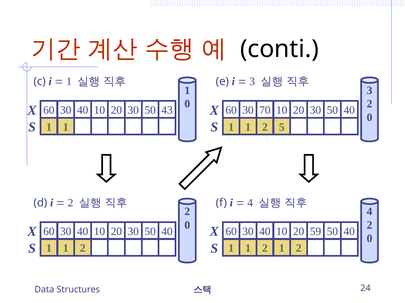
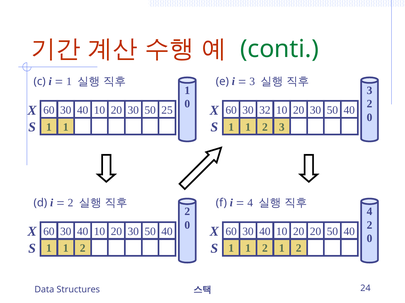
conti colour: black -> green (280, 49)
43: 43 -> 25 (167, 110)
70: 70 -> 32 (265, 110)
2 5: 5 -> 3 (282, 127)
20 59: 59 -> 20 (316, 232)
